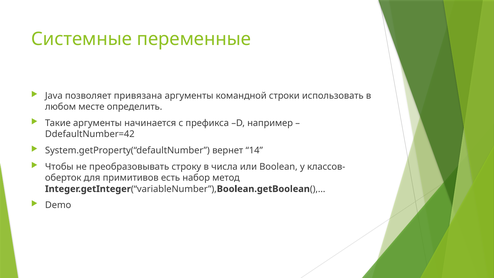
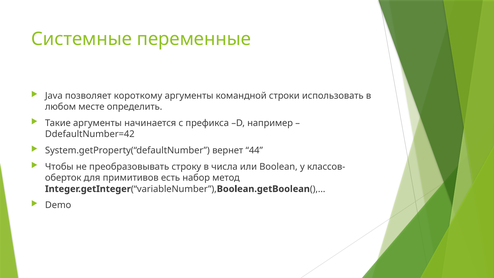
привязана: привязана -> короткому (138, 96)
14: 14 -> 44 (254, 150)
